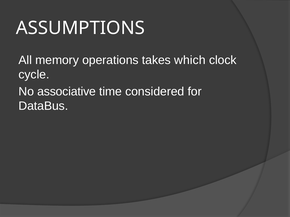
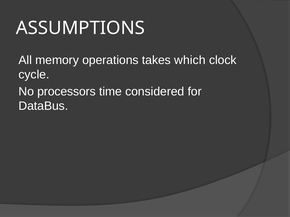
associative: associative -> processors (67, 92)
